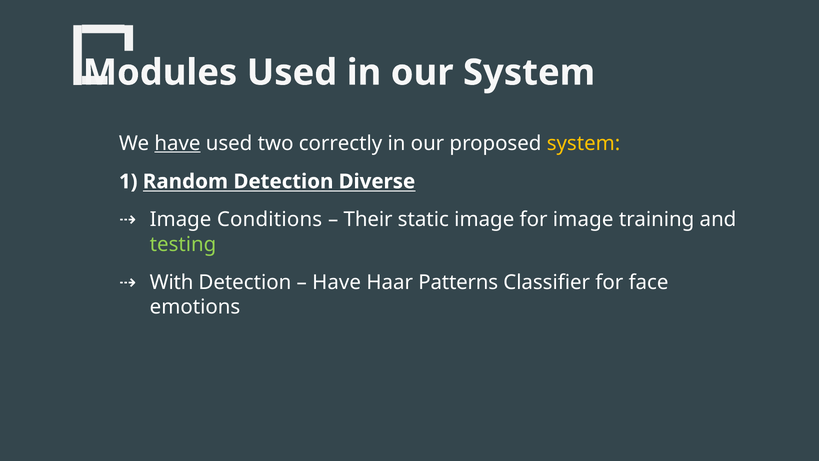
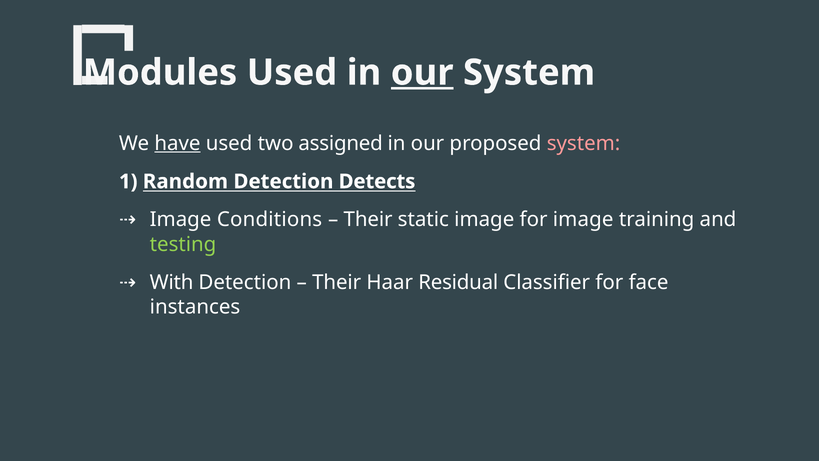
our underline: none -> present (422, 73)
correctly: correctly -> assigned (341, 143)
system colour: yellow -> pink (584, 143)
Diverse: Diverse -> Detects (377, 181)
Have: Have -> Their (337, 282)
Patterns: Patterns -> Residual (458, 282)
emotions: emotions -> instances (195, 307)
